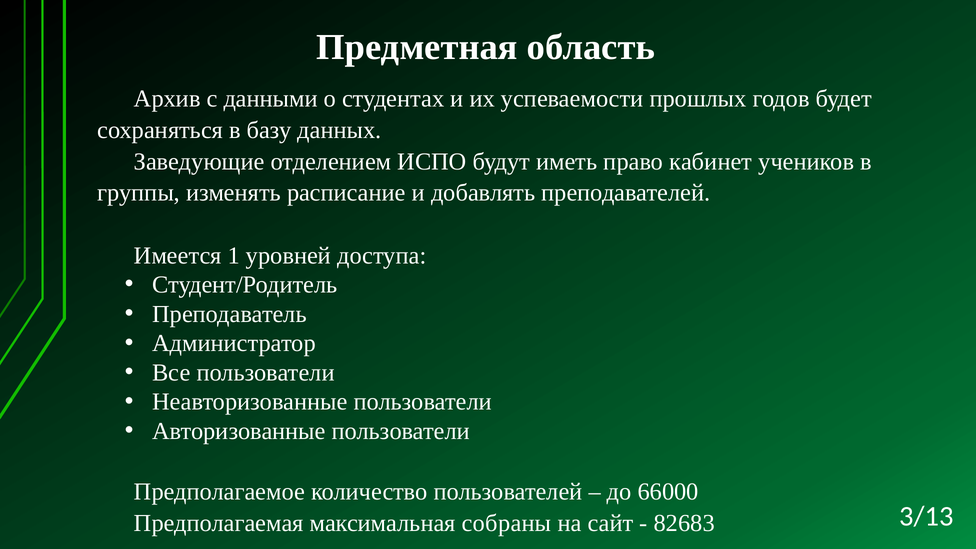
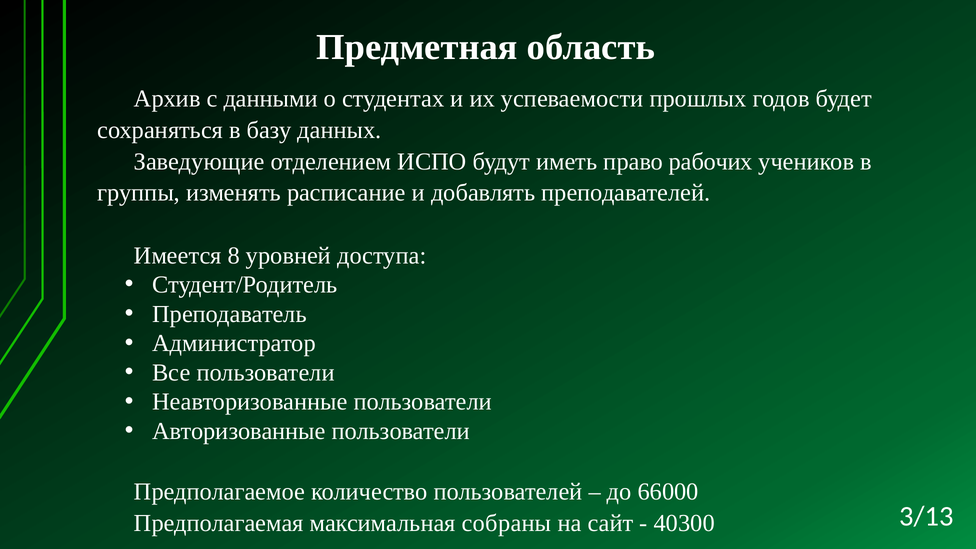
кабинет: кабинет -> рабочих (711, 162)
1: 1 -> 8 (234, 256)
82683: 82683 -> 40300 (684, 523)
